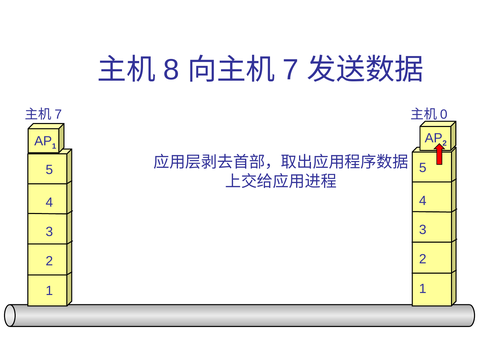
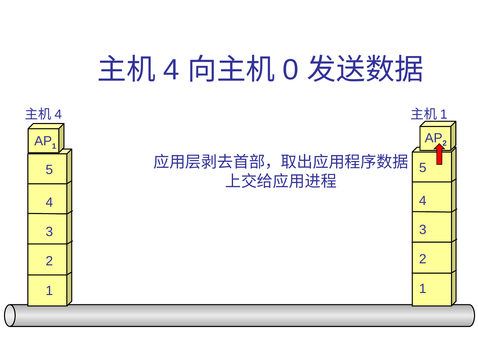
8: 8 -> 4 (171, 70)
7: 7 -> 0 (291, 70)
7: 7 -> 4 (58, 114)
0: 0 -> 1 (444, 114)
